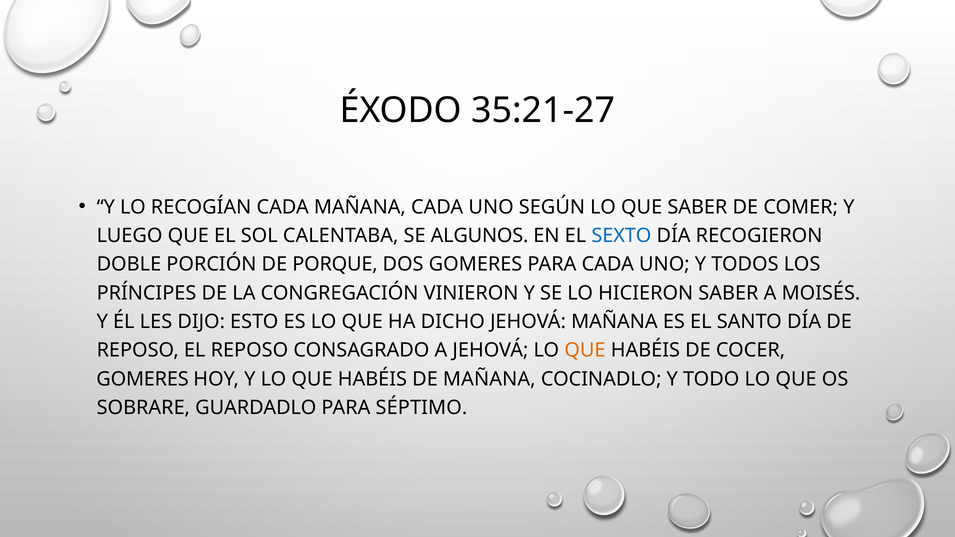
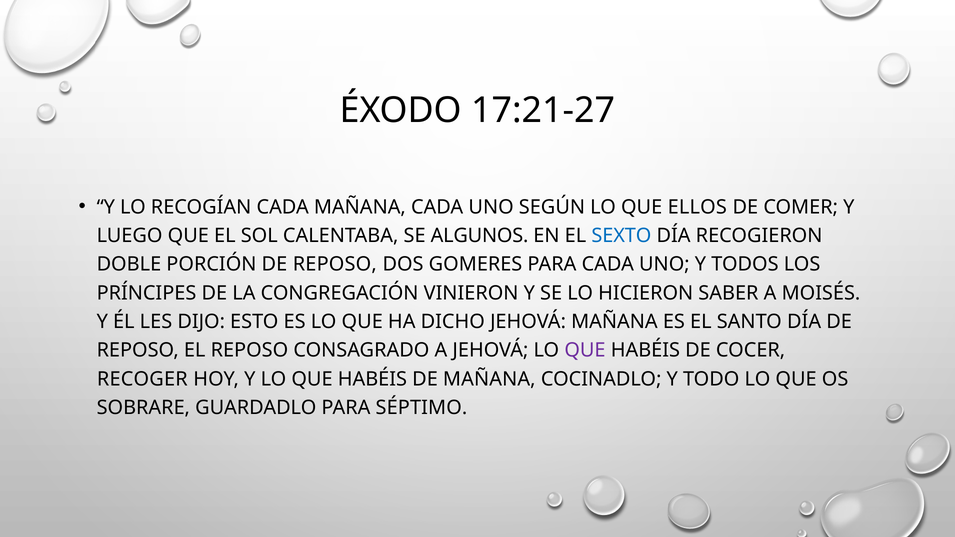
35:21-27: 35:21-27 -> 17:21-27 (543, 111)
QUE SABER: SABER -> ELLOS (697, 207)
PORCIÓN DE PORQUE: PORQUE -> REPOSO (335, 264)
QUE colour: orange -> purple (585, 351)
GOMERES: GOMERES -> RECOGER (142, 379)
